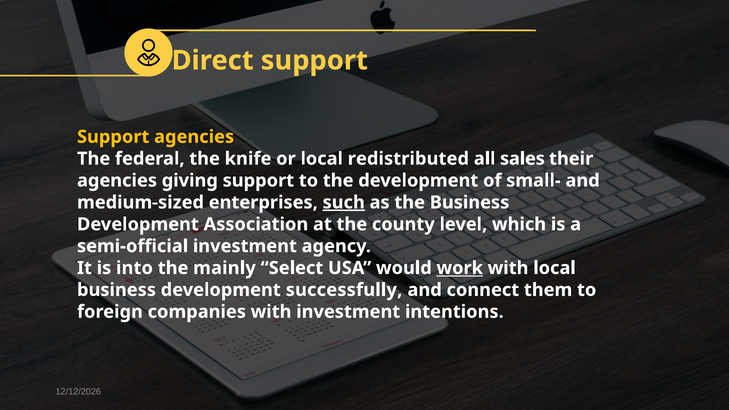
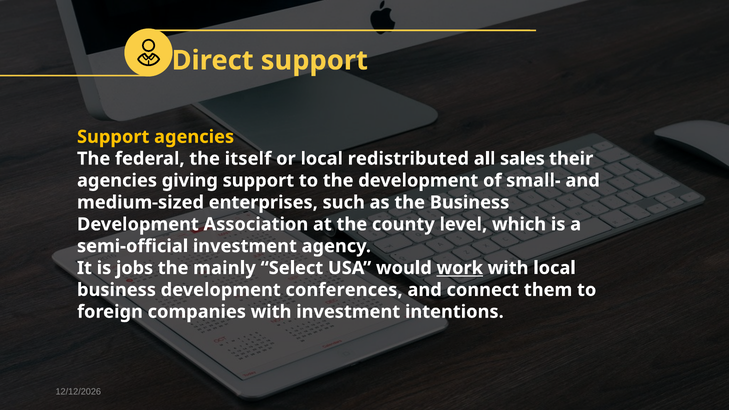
knife: knife -> itself (248, 159)
such underline: present -> none (344, 202)
into: into -> jobs (135, 268)
successfully: successfully -> conferences (344, 290)
